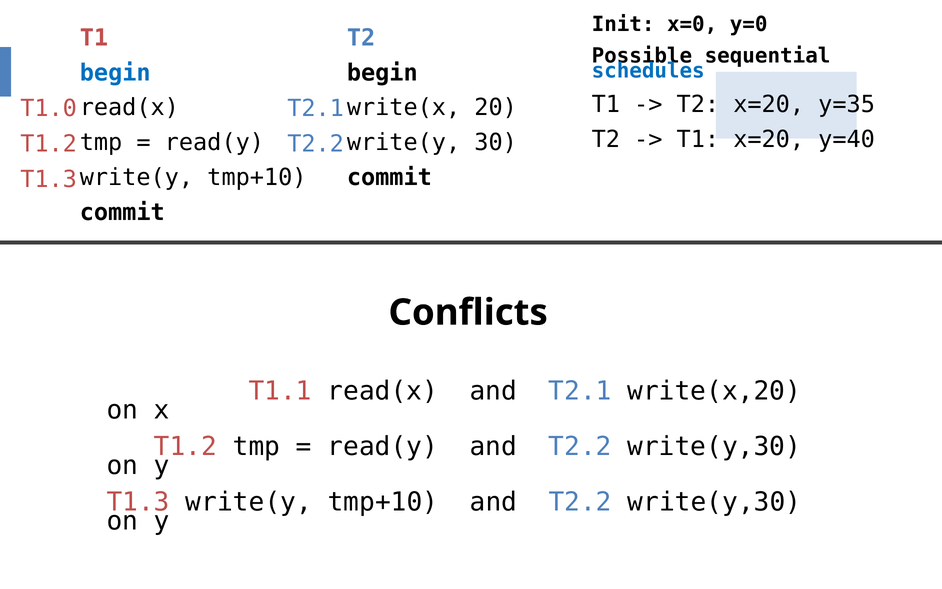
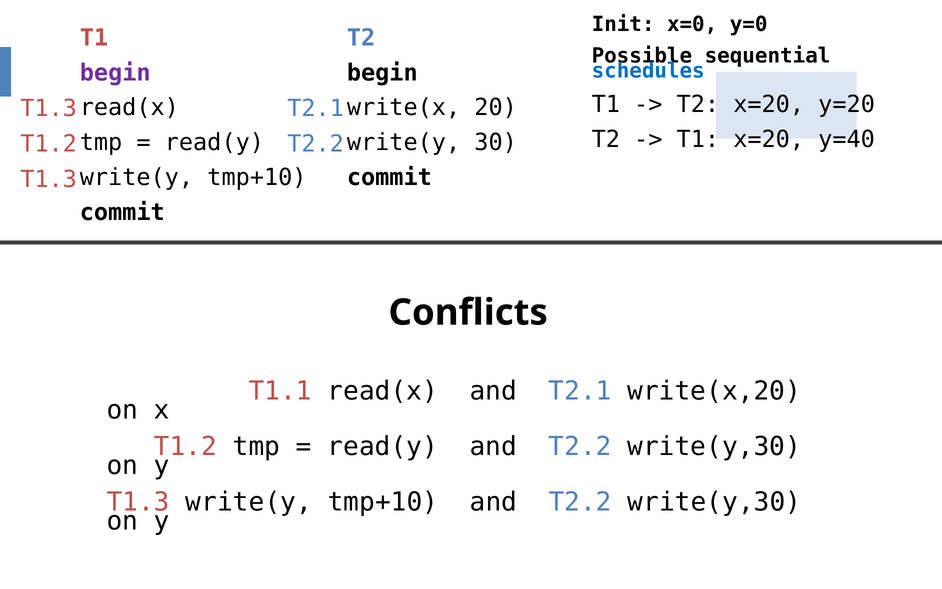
begin colour: blue -> purple (115, 73)
y=35: y=35 -> y=20 (847, 104)
T1.0: T1.0 -> T1.3 (49, 108)
